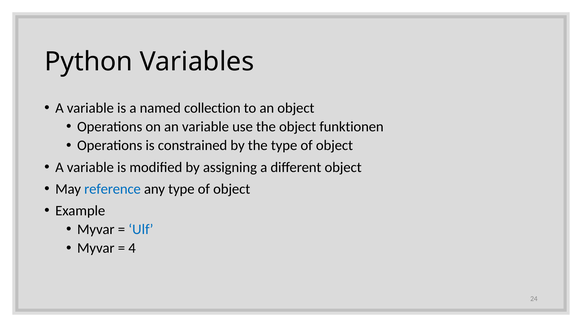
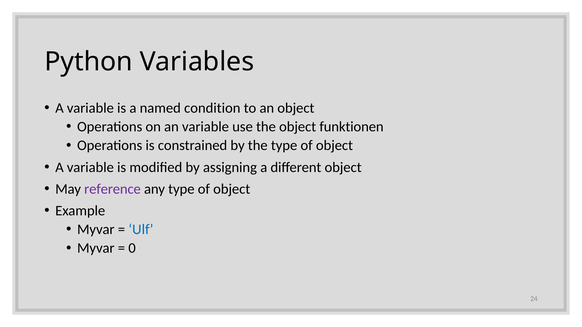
collection: collection -> condition (212, 108)
reference colour: blue -> purple (113, 189)
4: 4 -> 0 (132, 248)
